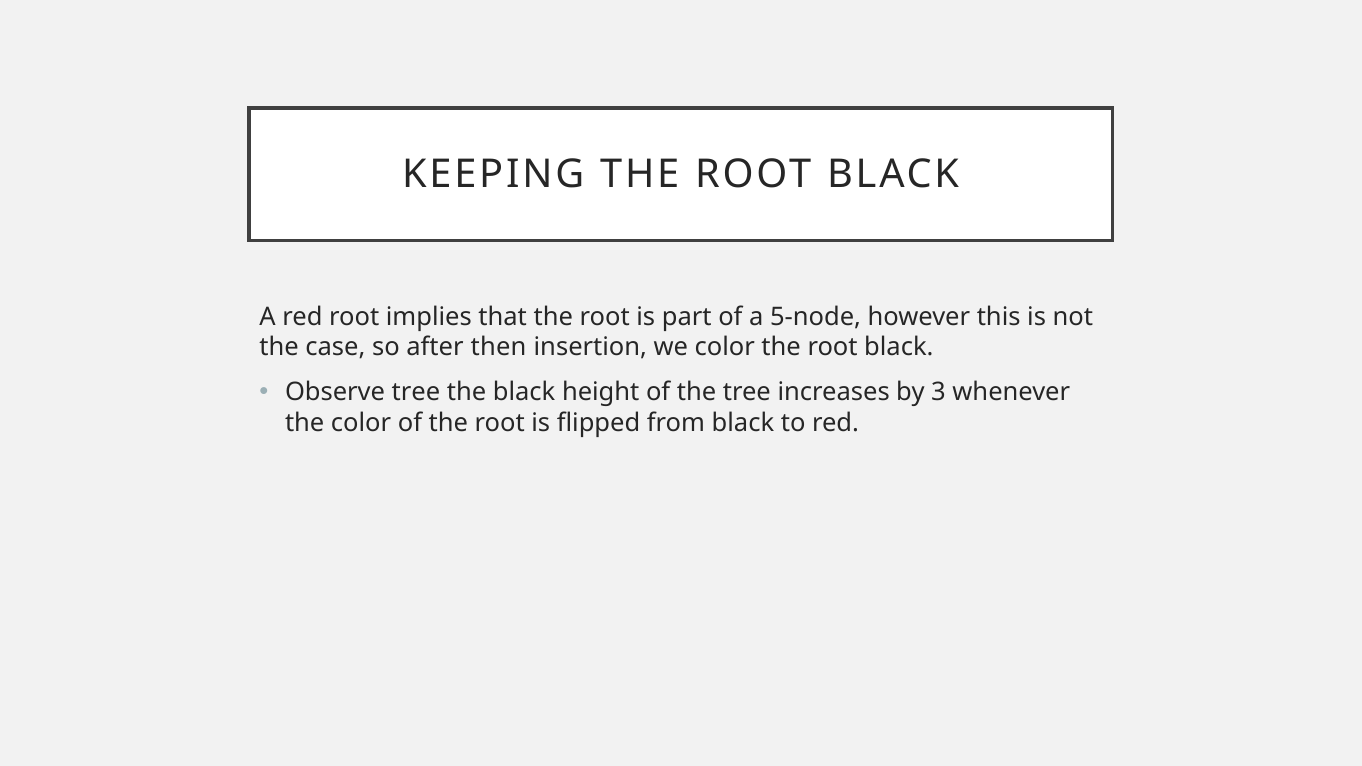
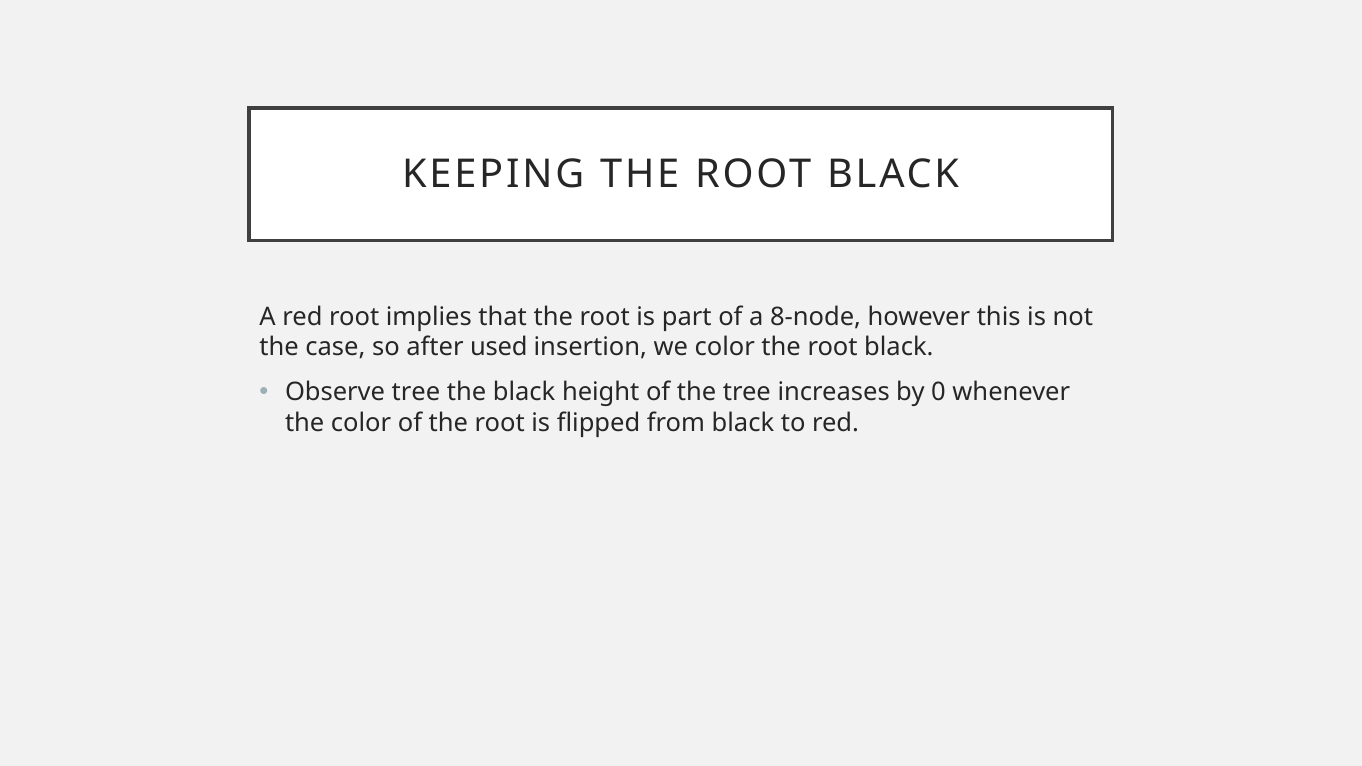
5-node: 5-node -> 8-node (816, 317)
then: then -> used (499, 348)
3: 3 -> 0 (938, 392)
